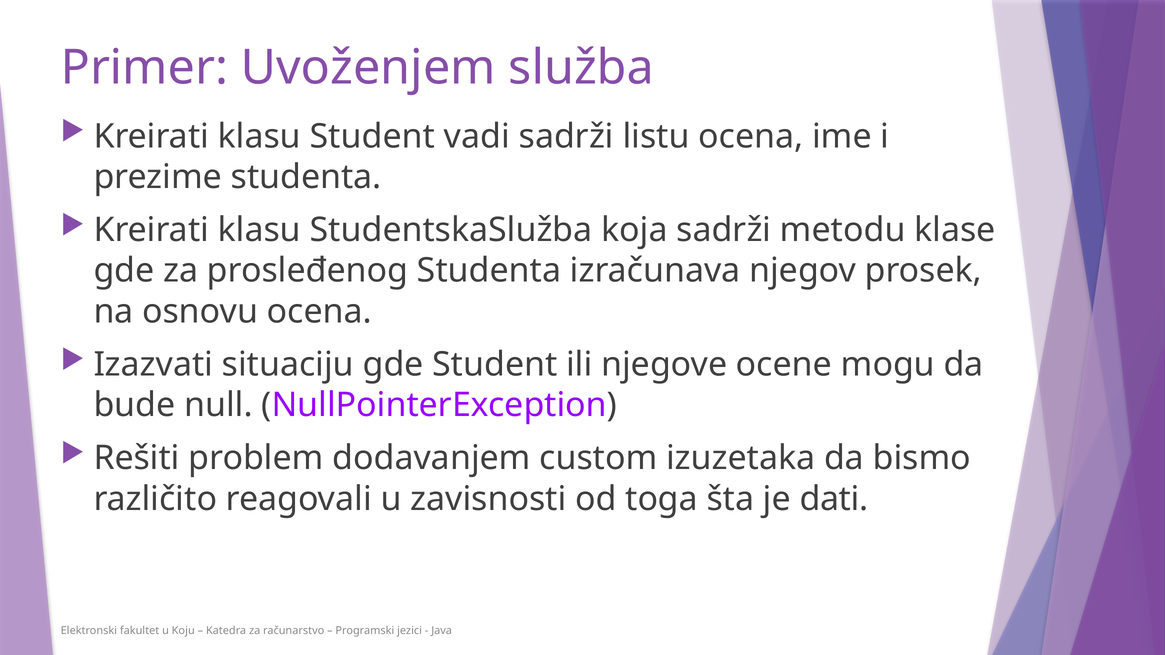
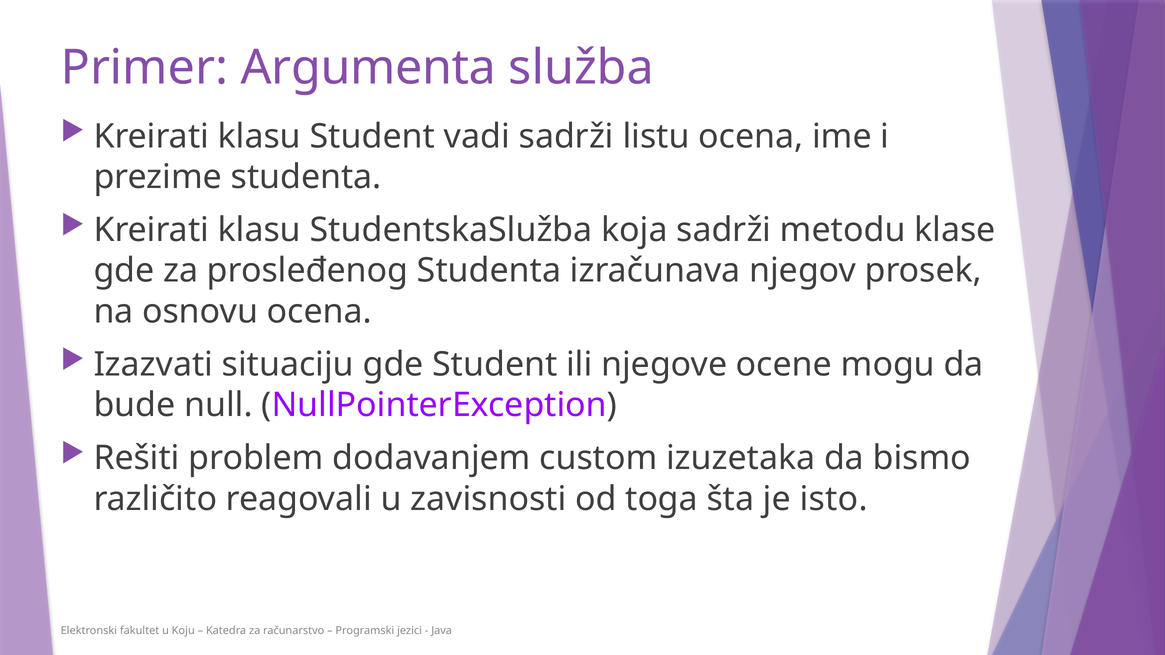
Uvoženjem: Uvoženjem -> Argumenta (368, 68)
dati: dati -> isto (834, 499)
